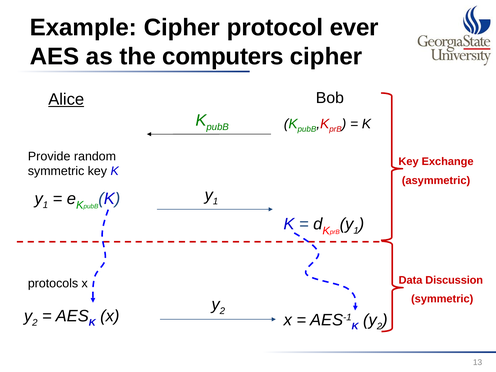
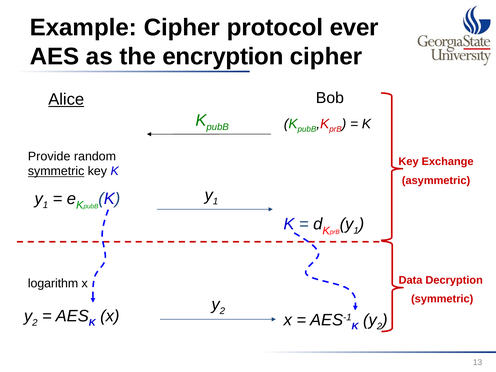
computers: computers -> encryption (223, 57)
symmetric underline: none -> present (56, 171)
Discussion: Discussion -> Decryption (454, 280)
protocols: protocols -> logarithm (53, 283)
